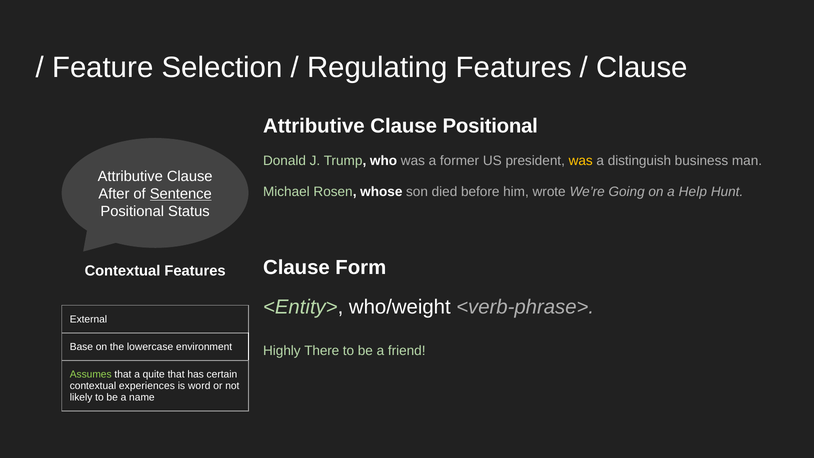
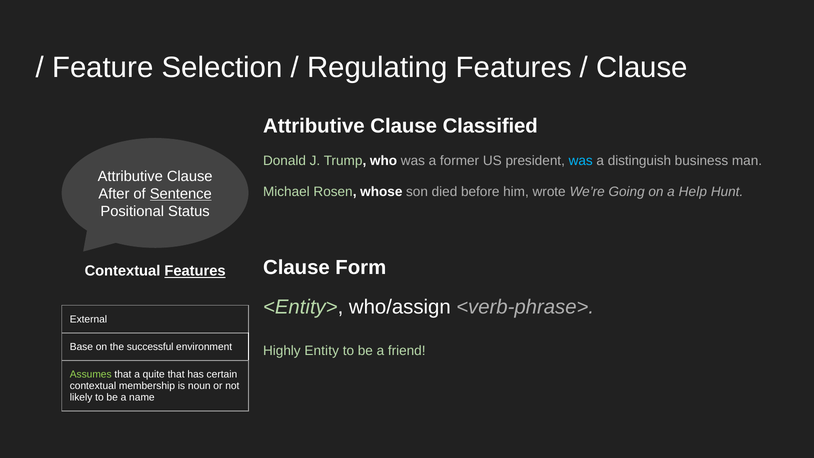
Clause Positional: Positional -> Classified (490, 126)
was colour: yellow -> light blue (581, 161)
Features underline: none -> present (195, 271)
who/weight: who/weight -> who/assign (400, 307)
lowercase: lowercase -> successful (150, 347)
There: There -> Entity (322, 351)
experiences: experiences -> membership (147, 386)
word: word -> noun (199, 386)
